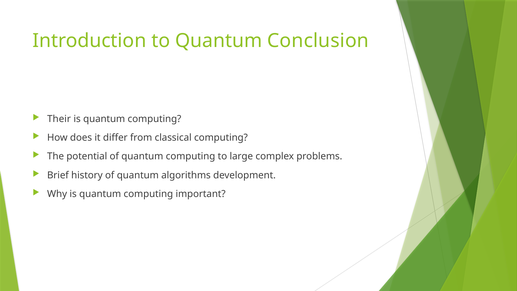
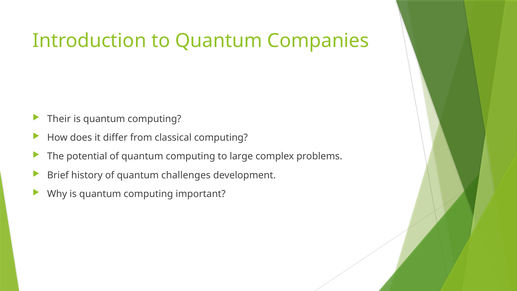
Conclusion: Conclusion -> Companies (318, 41)
algorithms: algorithms -> challenges (186, 175)
